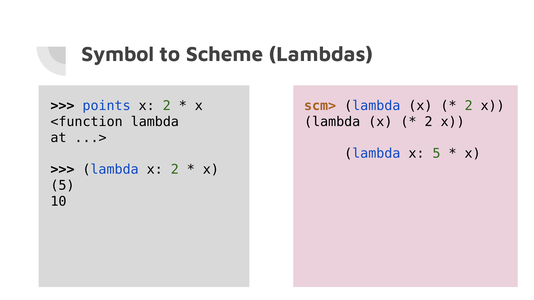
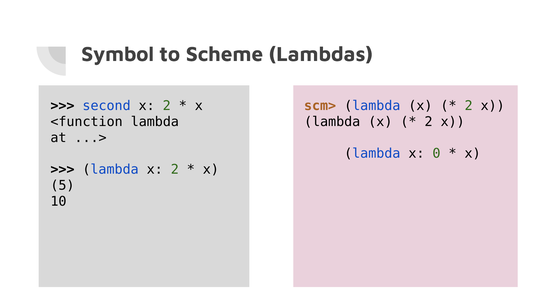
points: points -> second (107, 106)
lambda x 5: 5 -> 0 (437, 154)
